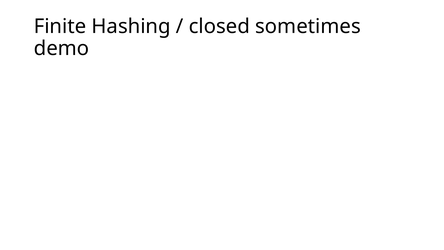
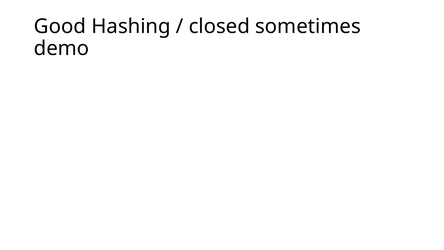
Finite: Finite -> Good (60, 26)
